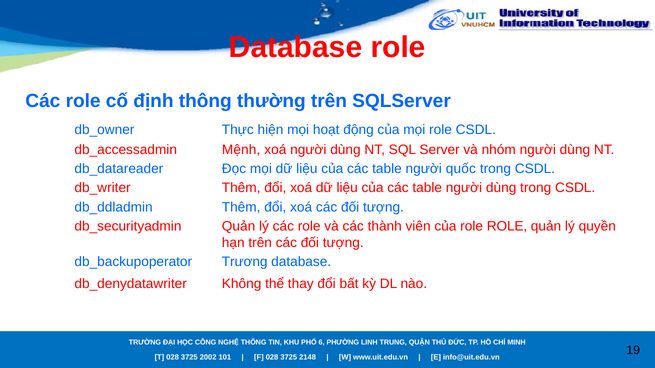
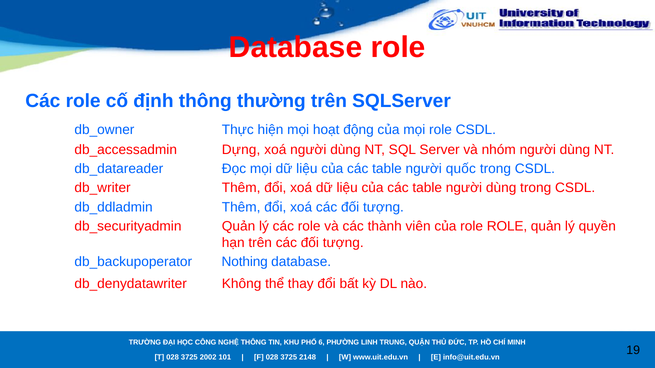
Mệnh: Mệnh -> Dựng (241, 150)
Trương: Trương -> Nothing (245, 262)
